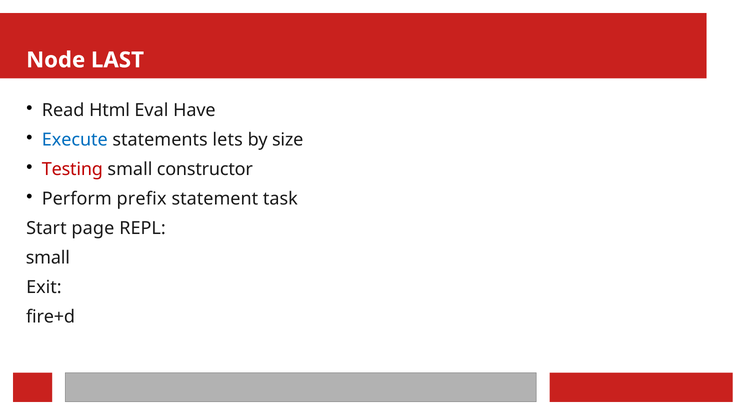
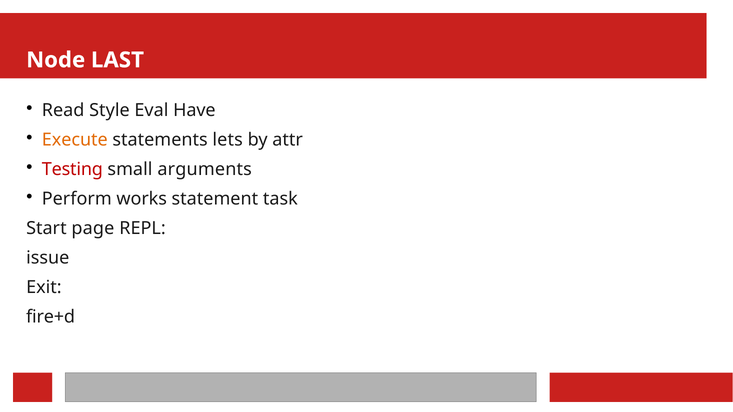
Html: Html -> Style (109, 110)
Execute colour: blue -> orange (75, 140)
size: size -> attr (288, 140)
constructor: constructor -> arguments (205, 169)
prefix: prefix -> works (142, 199)
small: small -> issue (48, 258)
